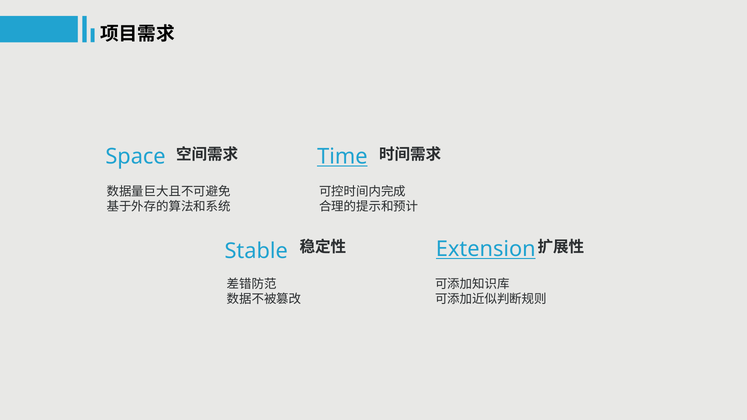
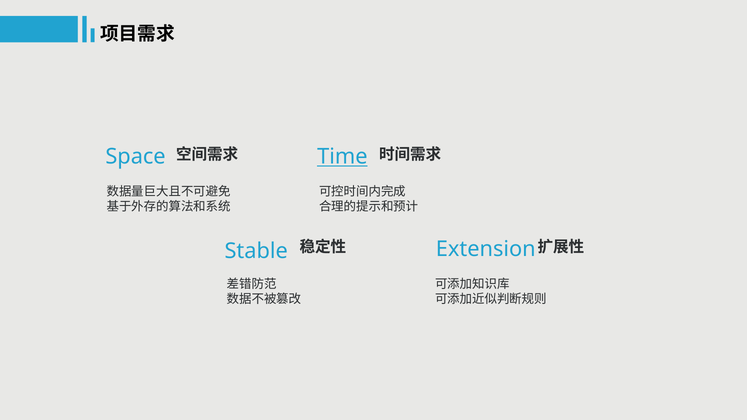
Extension underline: present -> none (486, 249)
